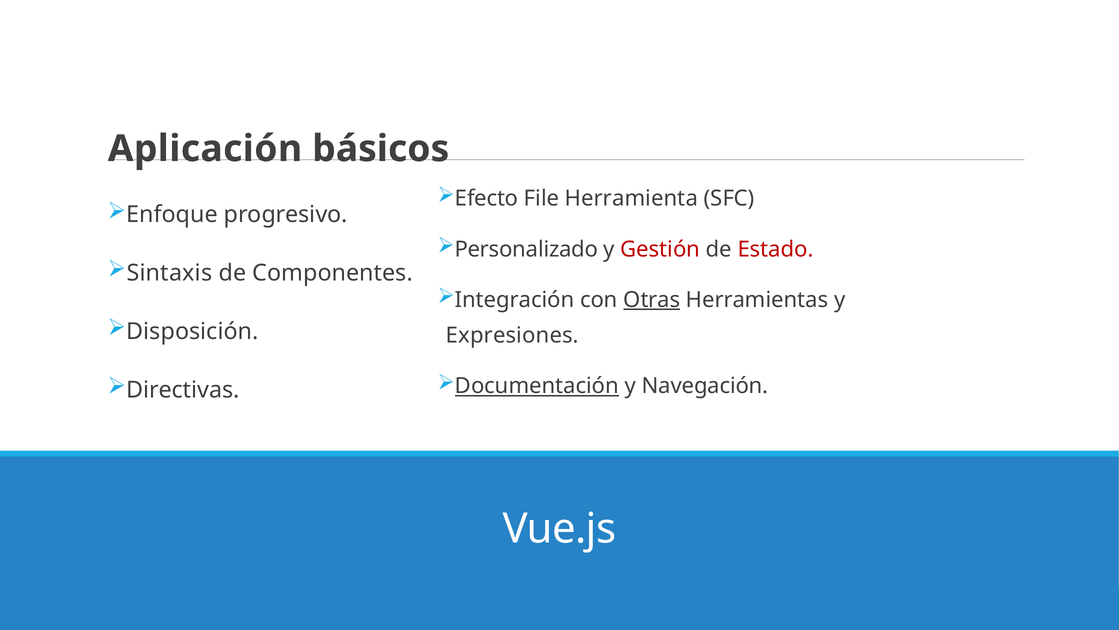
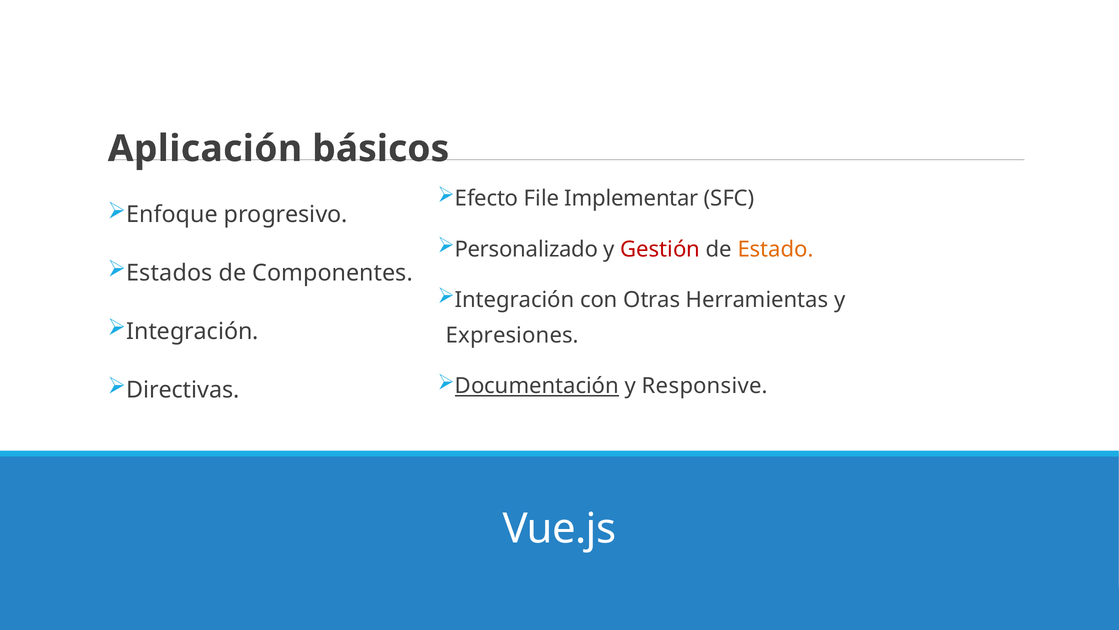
Herramienta: Herramienta -> Implementar (631, 199)
Estado colour: red -> orange (776, 249)
Sintaxis: Sintaxis -> Estados (169, 273)
Otras underline: present -> none (652, 299)
Disposición: Disposición -> Integración (193, 331)
Navegación: Navegación -> Responsive (705, 386)
